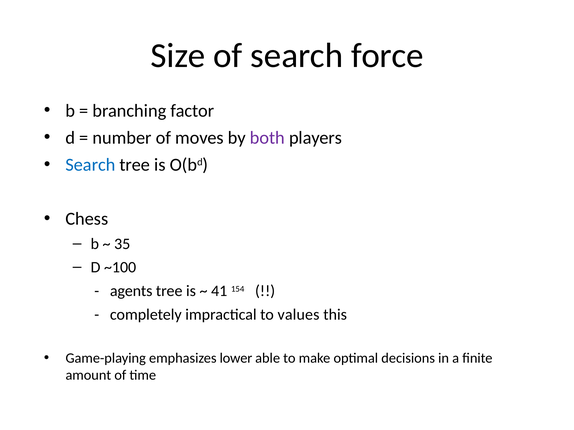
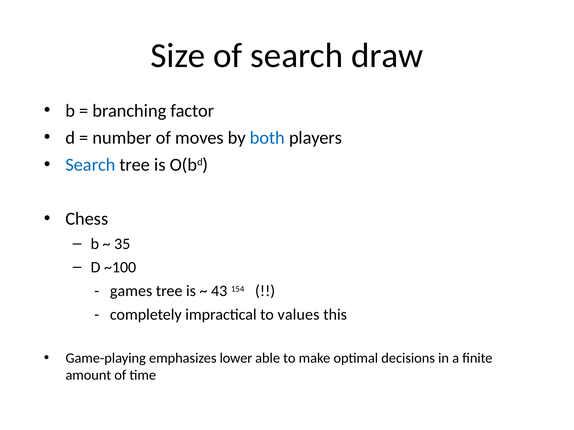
force: force -> draw (387, 56)
both colour: purple -> blue (267, 138)
agents: agents -> games (131, 291)
41: 41 -> 43 (219, 291)
